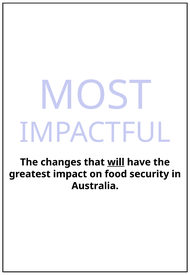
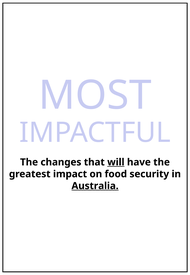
Australia underline: none -> present (95, 186)
